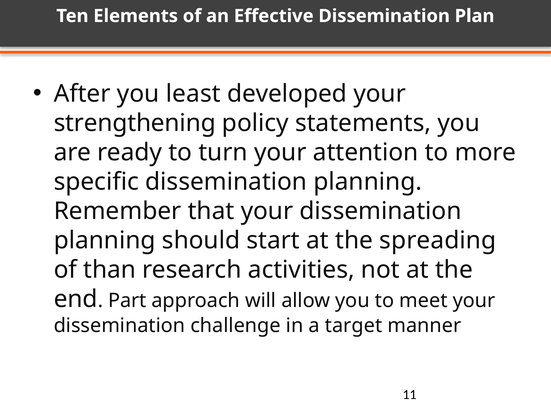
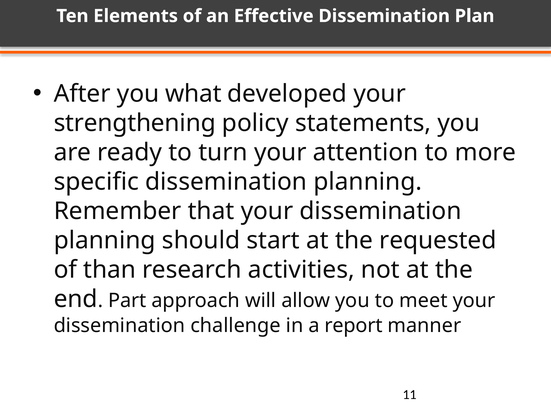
least: least -> what (193, 94)
spreading: spreading -> requested (438, 241)
target: target -> report (354, 326)
